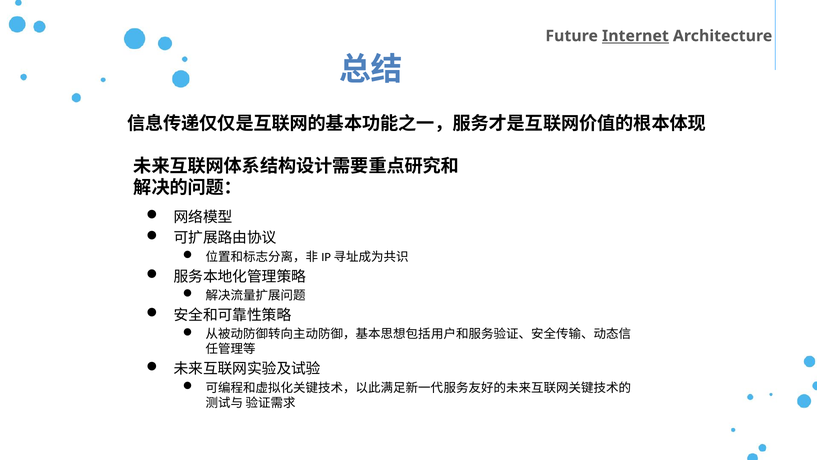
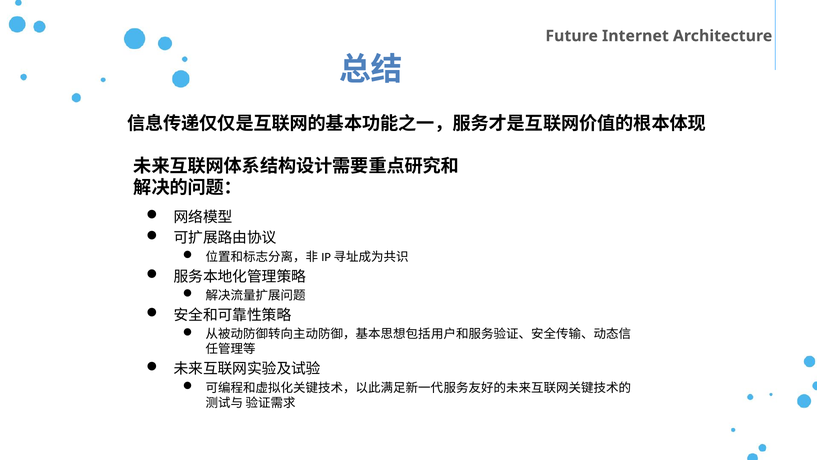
Internet underline: present -> none (635, 36)
